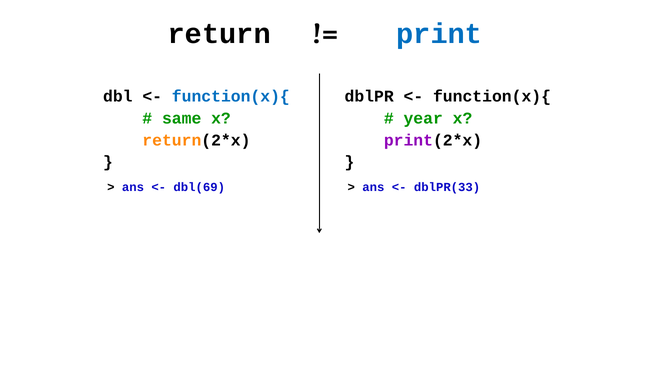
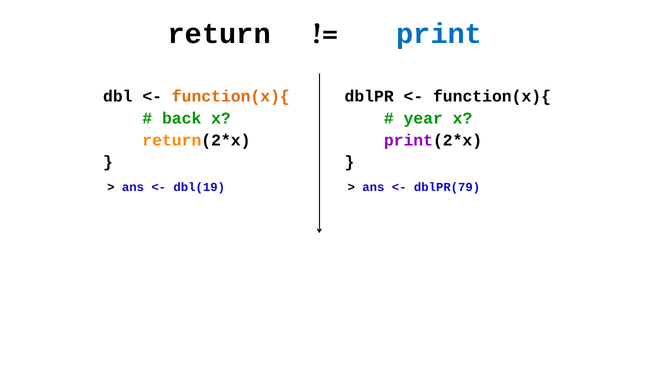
function(x){ colour: blue -> orange (231, 96)
same: same -> back (182, 118)
dbl(69: dbl(69 -> dbl(19 (199, 187)
dblPR(33: dblPR(33 -> dblPR(79 (447, 187)
